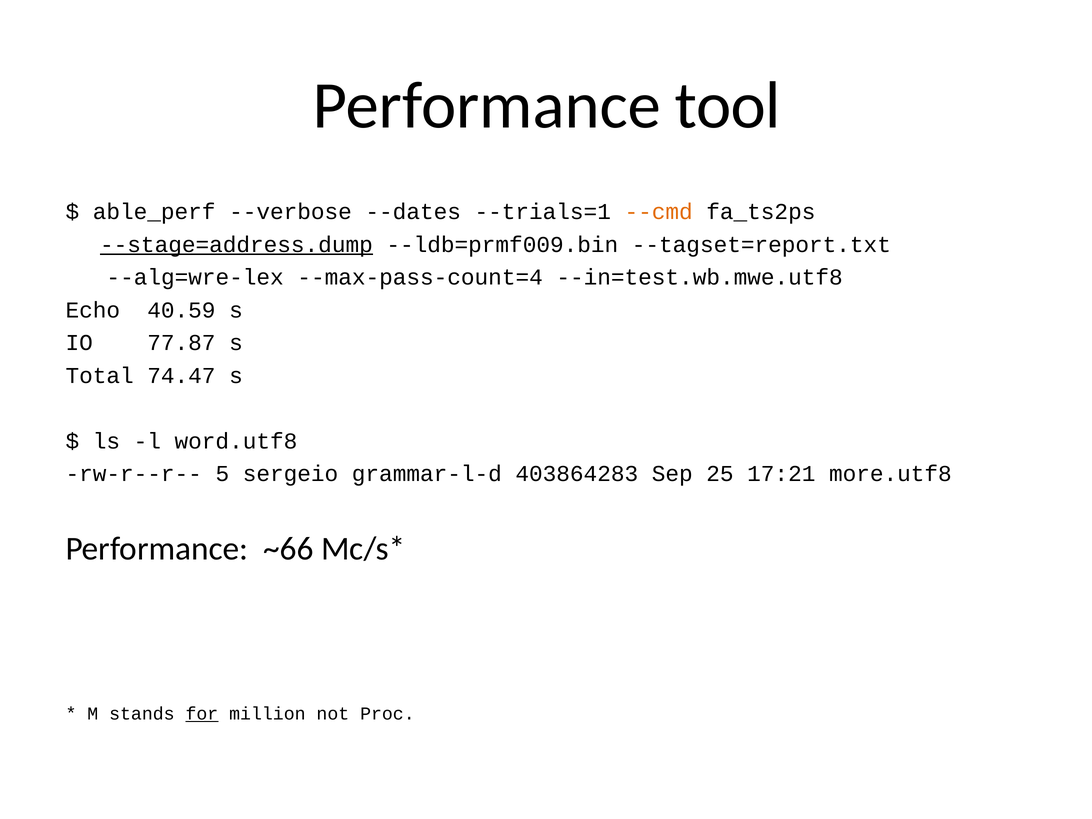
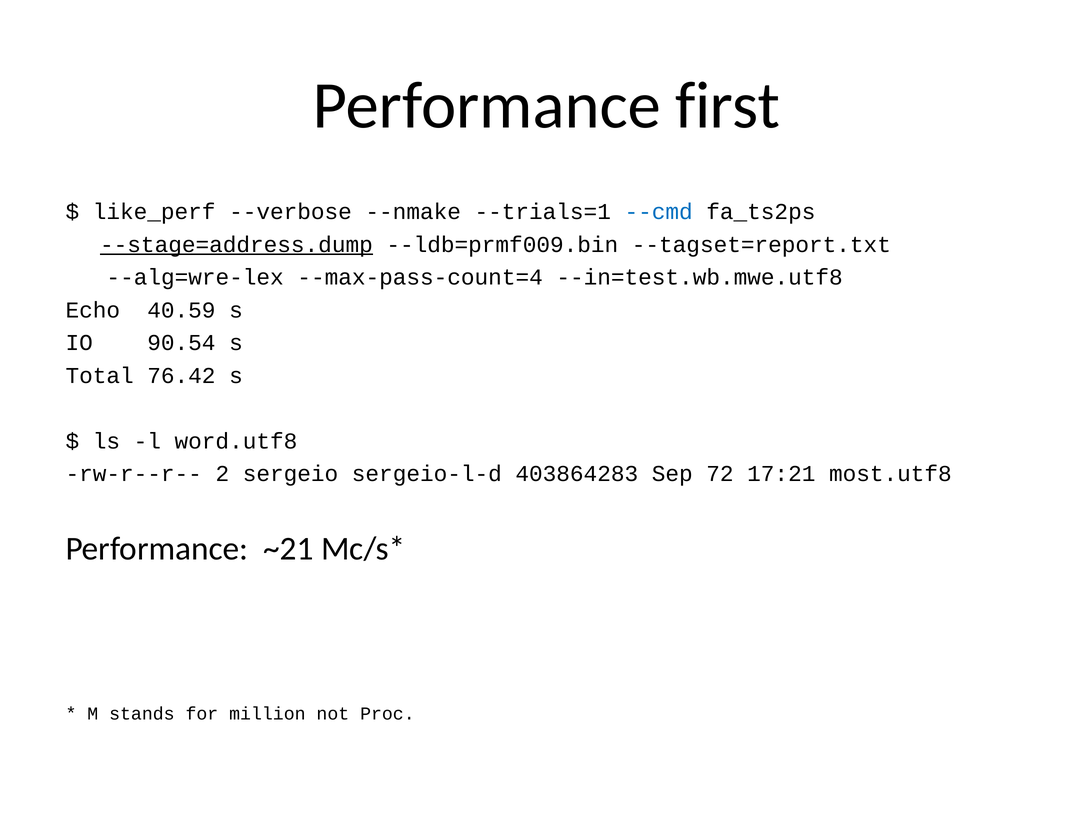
tool: tool -> first (728, 106)
able_perf: able_perf -> like_perf (154, 212)
--dates: --dates -> --nmake (413, 212)
--cmd colour: orange -> blue (659, 212)
77.87: 77.87 -> 90.54 (181, 343)
74.47: 74.47 -> 76.42 (181, 376)
5: 5 -> 2 (222, 474)
grammar-l-d: grammar-l-d -> sergeio-l-d (427, 474)
25: 25 -> 72 (720, 474)
more.utf8: more.utf8 -> most.utf8 (890, 474)
~66: ~66 -> ~21 (288, 549)
for underline: present -> none (202, 714)
